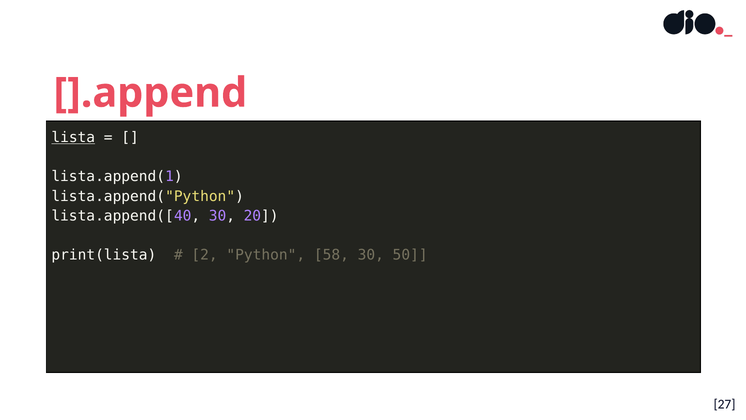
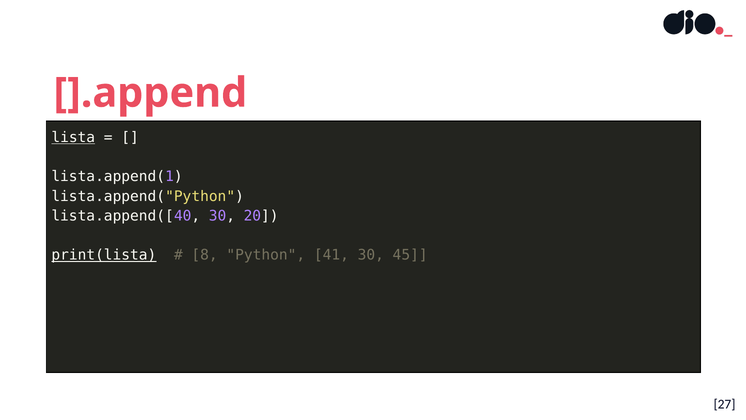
print(lista underline: none -> present (104, 255)
2: 2 -> 8 (205, 255)
58: 58 -> 41 (331, 255)
50: 50 -> 45 (410, 255)
